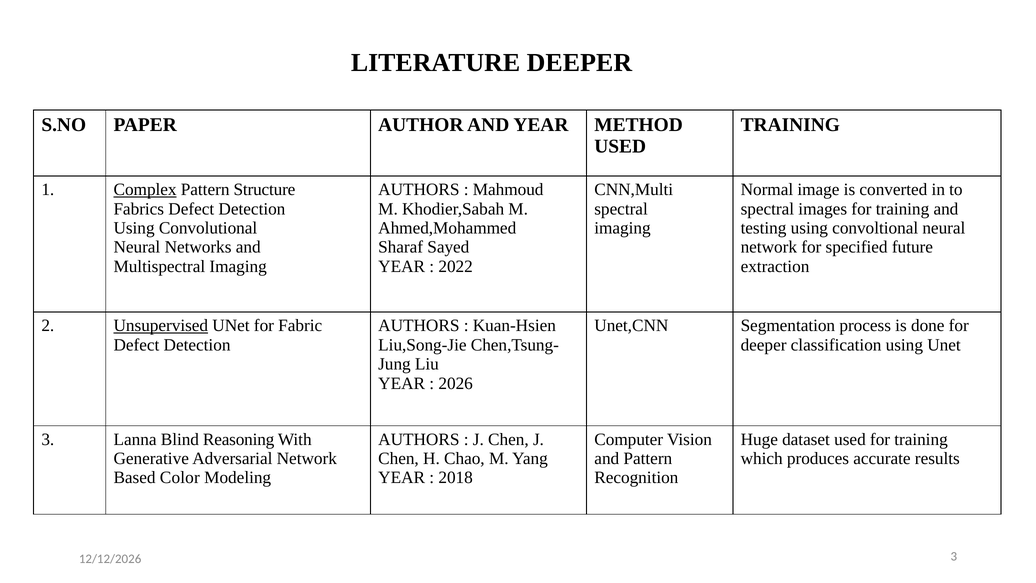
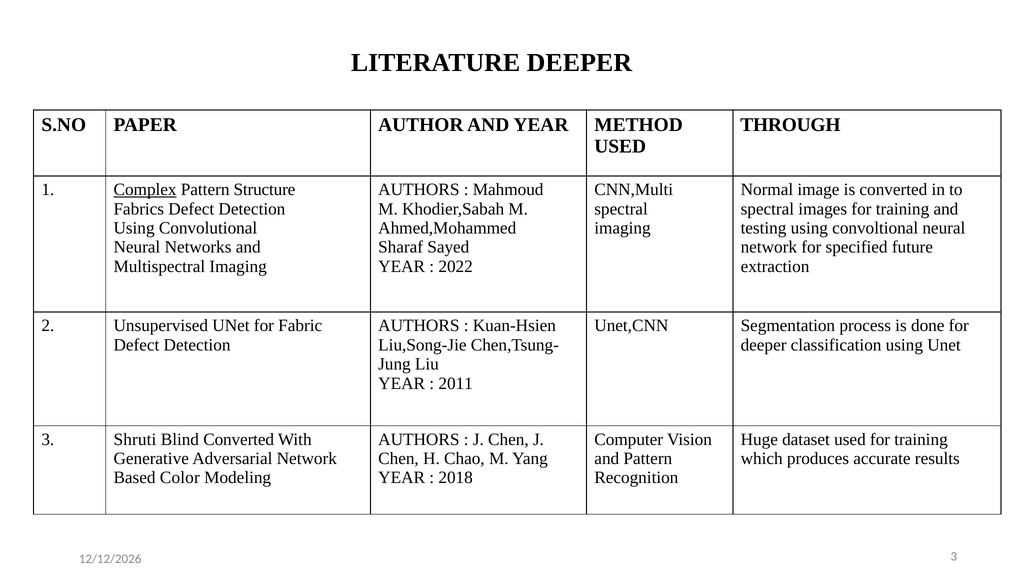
TRAINING: TRAINING -> THROUGH (790, 125)
Unsupervised underline: present -> none (161, 326)
2026: 2026 -> 2011 (456, 383)
Lanna: Lanna -> Shruti (135, 439)
Blind Reasoning: Reasoning -> Converted (239, 439)
